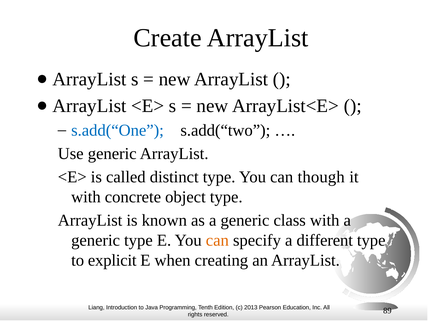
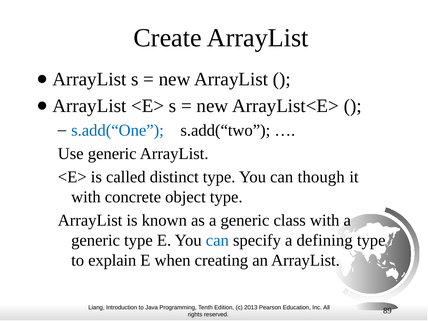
can colour: orange -> blue (217, 240)
different: different -> defining (325, 240)
explicit: explicit -> explain (112, 260)
